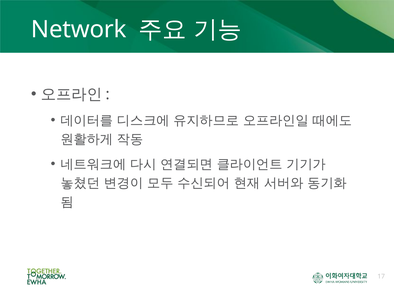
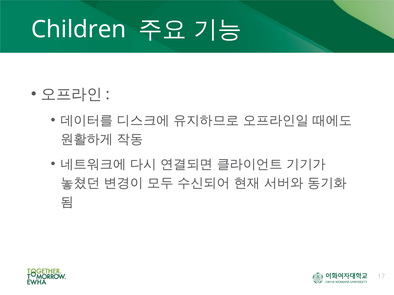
Network: Network -> Children (79, 29)
